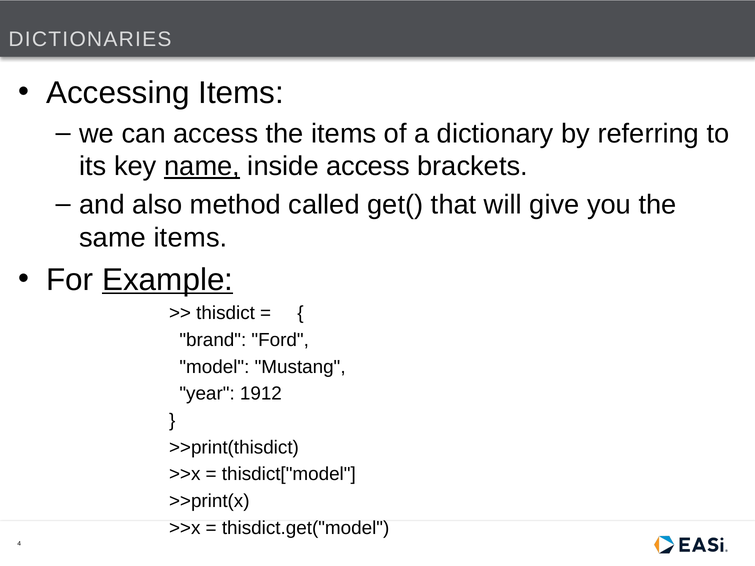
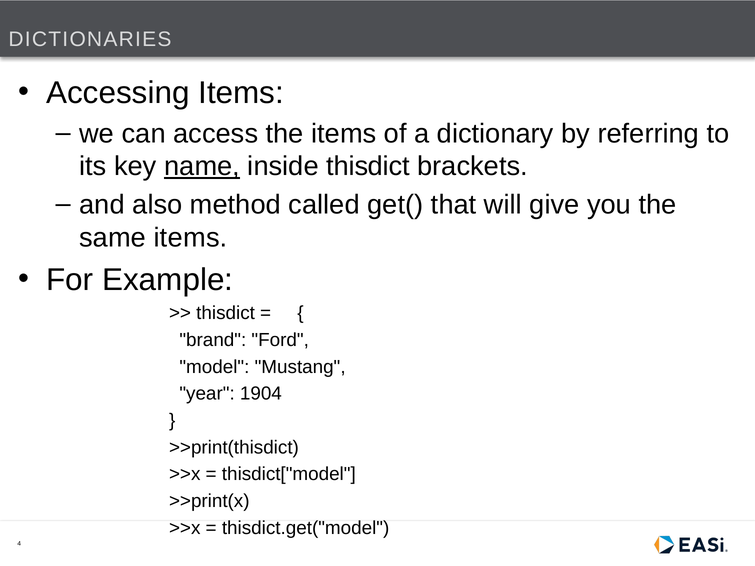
inside access: access -> thisdict (368, 166)
Example underline: present -> none (168, 280)
1912: 1912 -> 1904 (261, 394)
